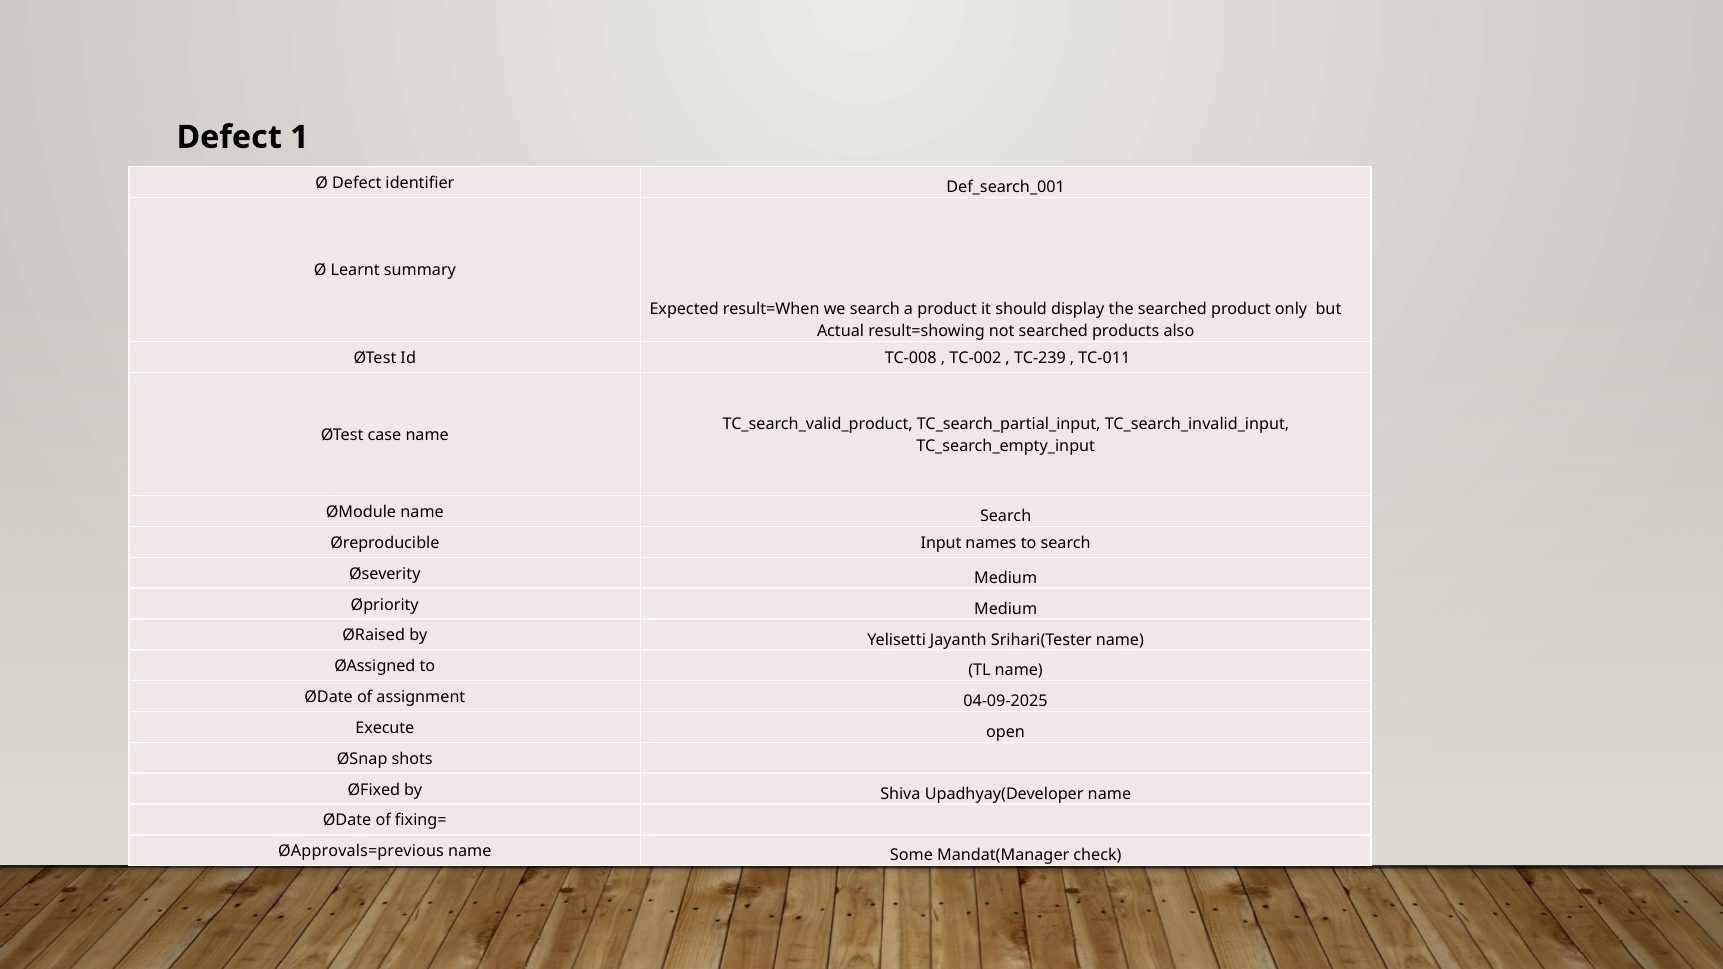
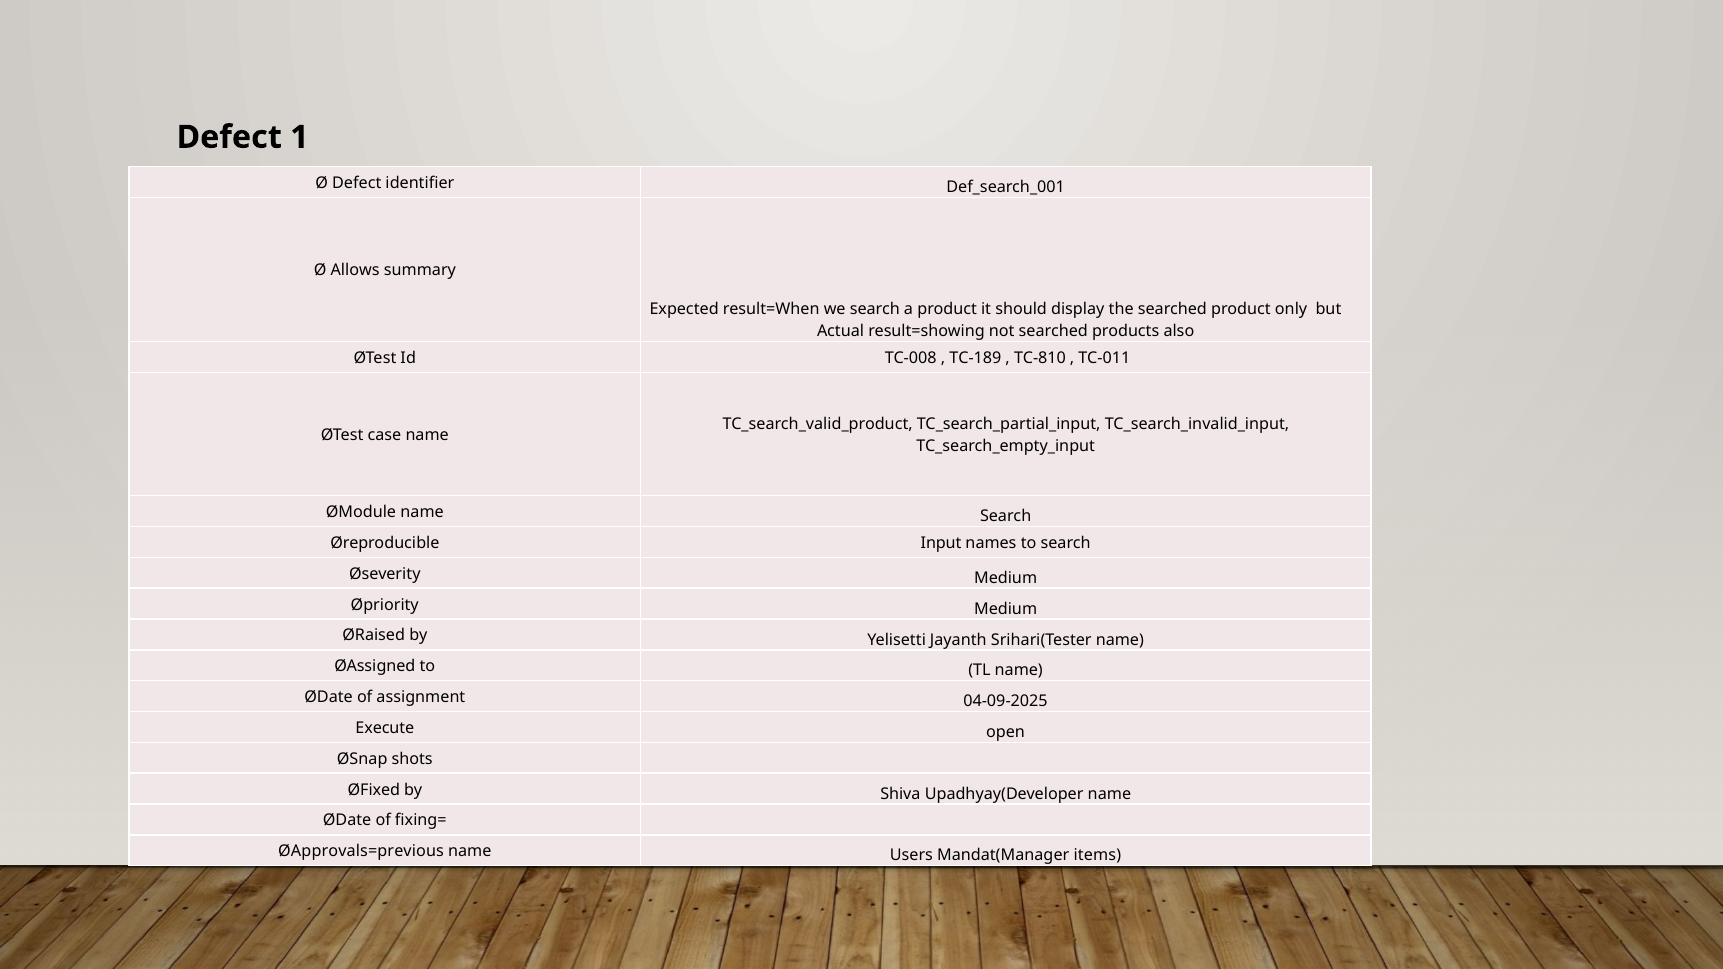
Learnt: Learnt -> Allows (355, 271)
TC‑002: TC‑002 -> TC‑189 (975, 358)
TC‑239: TC‑239 -> TC‑810 (1040, 358)
Some: Some -> Users (911, 856)
check: check -> items (1097, 856)
